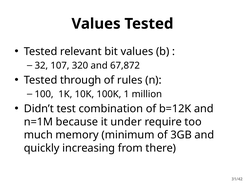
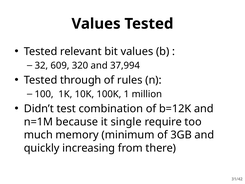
107: 107 -> 609 (60, 65)
67,872: 67,872 -> 37,994 (125, 65)
under: under -> single (126, 122)
